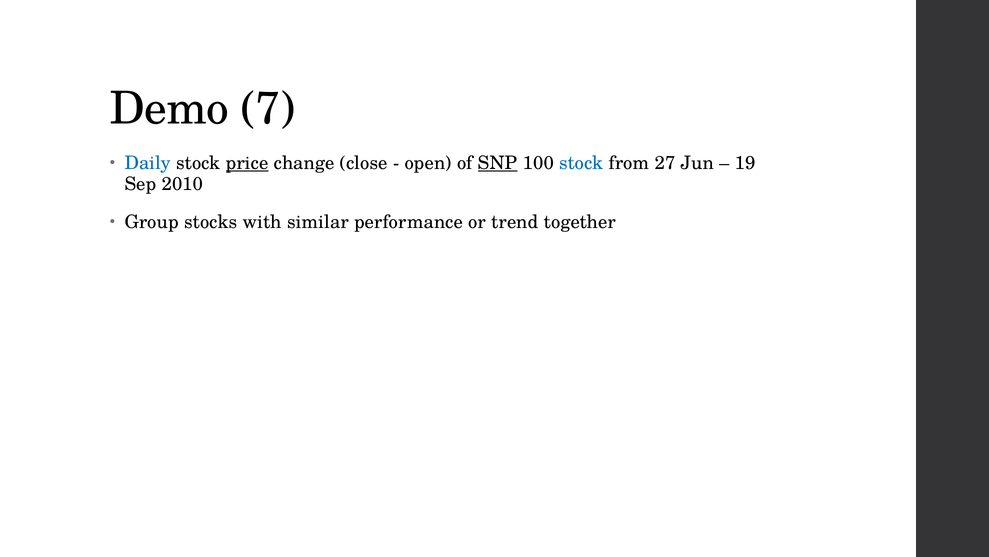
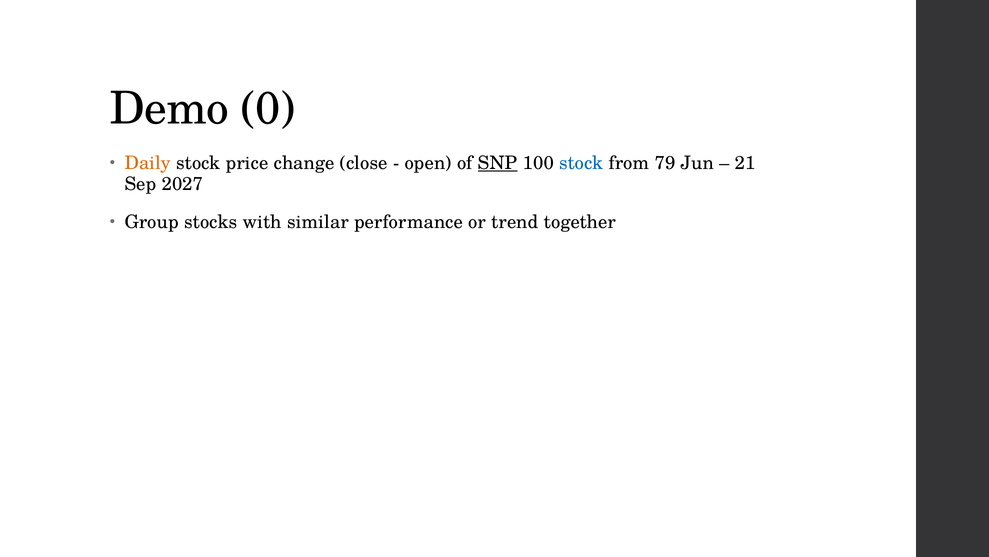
7: 7 -> 0 (268, 109)
Daily colour: blue -> orange (148, 163)
price underline: present -> none (247, 163)
27: 27 -> 79 (665, 163)
19: 19 -> 21 (745, 163)
2010: 2010 -> 2027 (182, 184)
